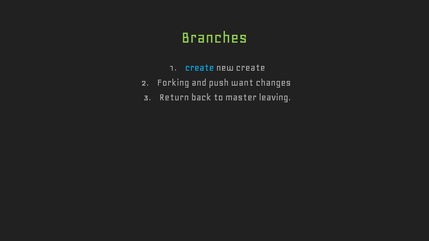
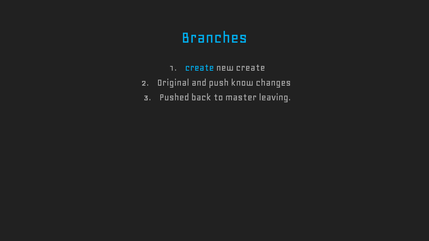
Branches colour: light green -> light blue (214, 37)
Forking: Forking -> Original (173, 82)
want: want -> know (242, 82)
Return: Return -> Pushed (174, 97)
